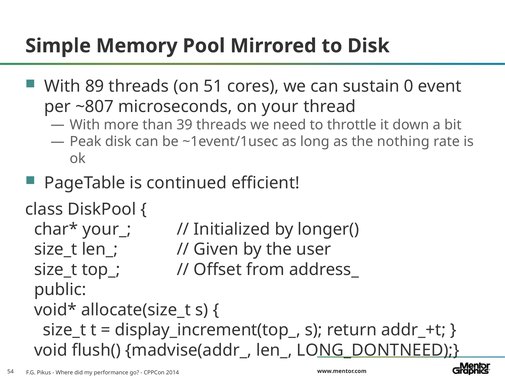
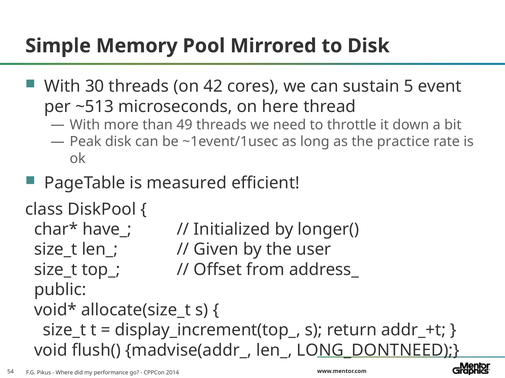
89: 89 -> 30 (95, 86)
51: 51 -> 42 (213, 86)
0: 0 -> 5 (409, 86)
~807: ~807 -> ~513 (95, 107)
your: your -> here (280, 107)
39: 39 -> 49 (184, 125)
nothing: nothing -> practice (403, 142)
continued: continued -> measured (187, 183)
your_: your_ -> have_ (107, 230)
